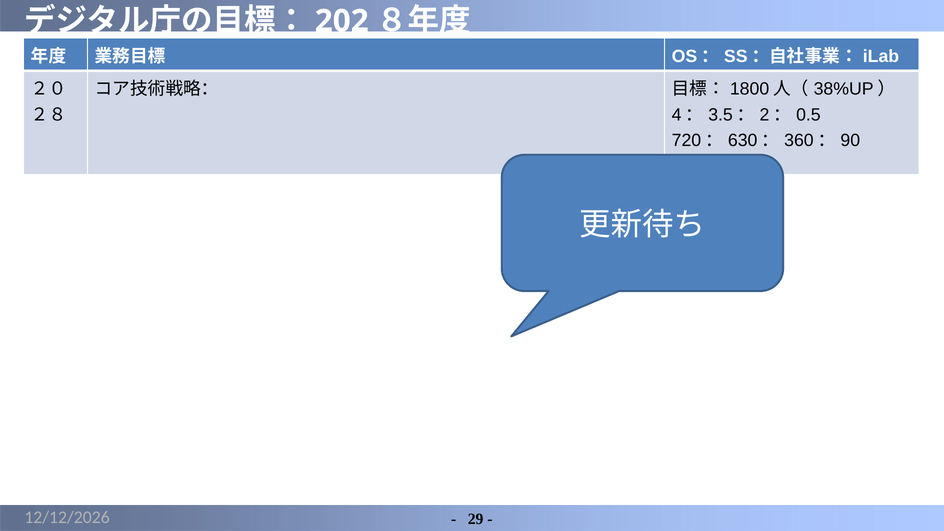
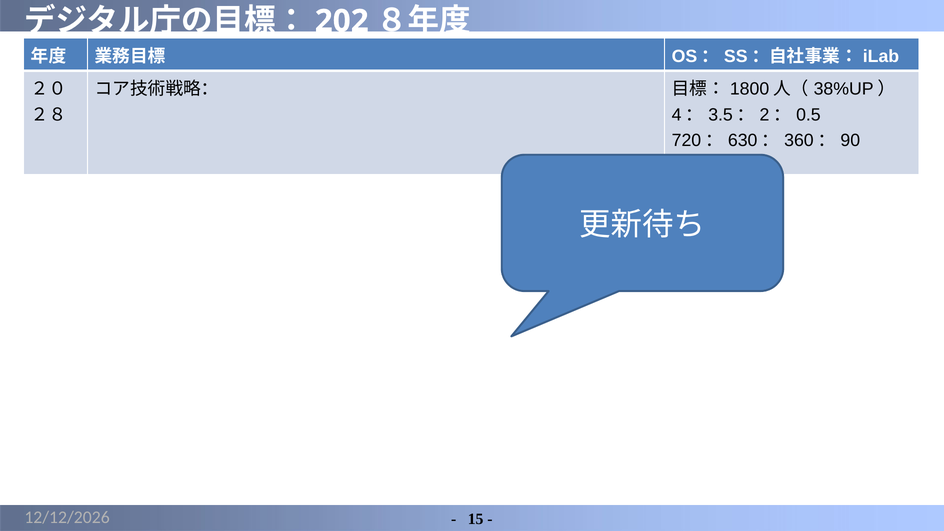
29: 29 -> 15 (476, 519)
